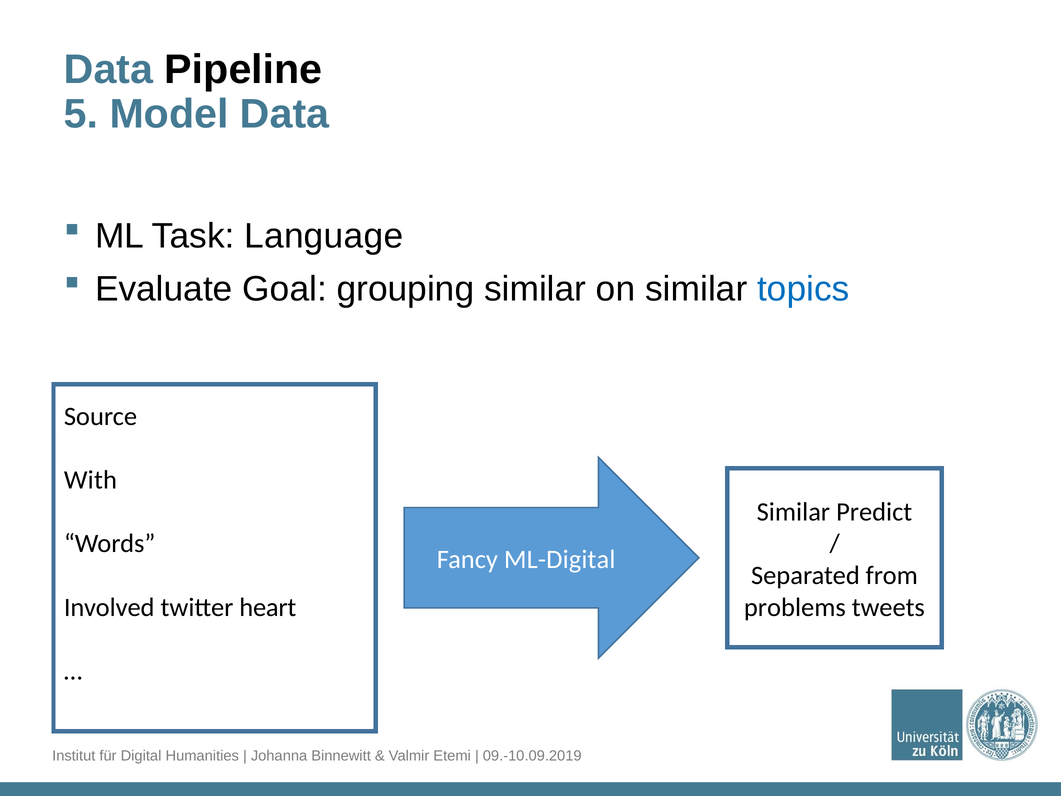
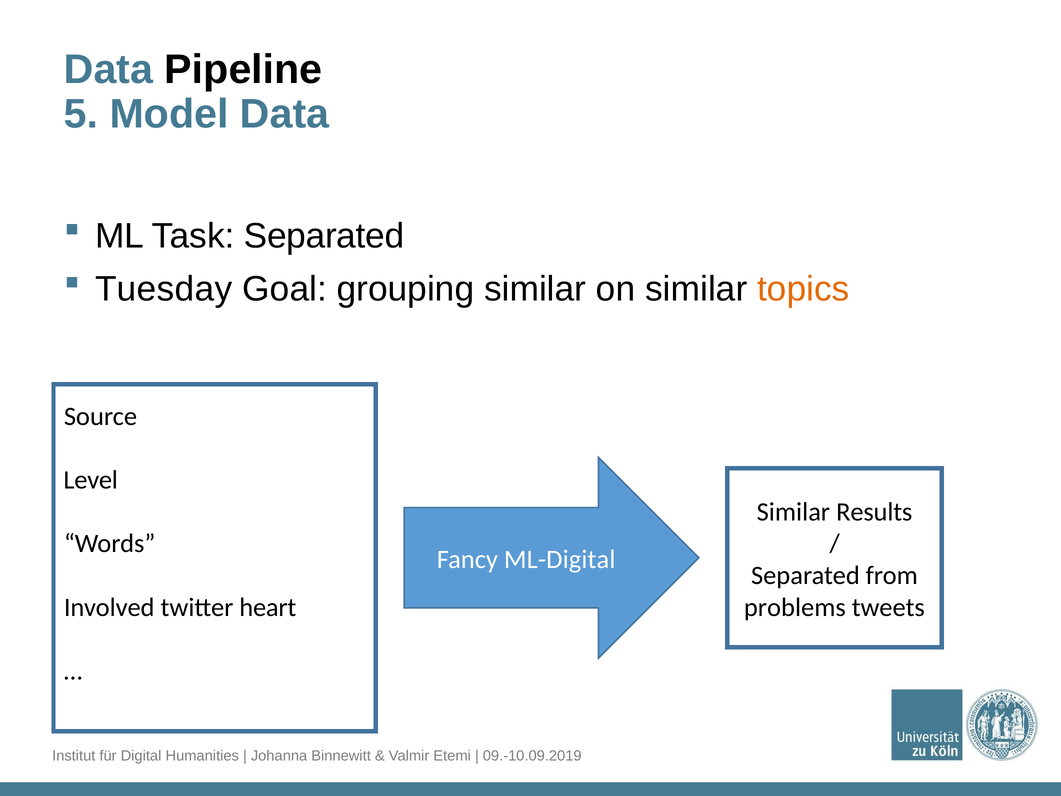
Task Language: Language -> Separated (324, 236)
Evaluate: Evaluate -> Tuesday (164, 289)
topics colour: blue -> orange (803, 289)
With: With -> Level (91, 480)
Predict: Predict -> Results (874, 512)
